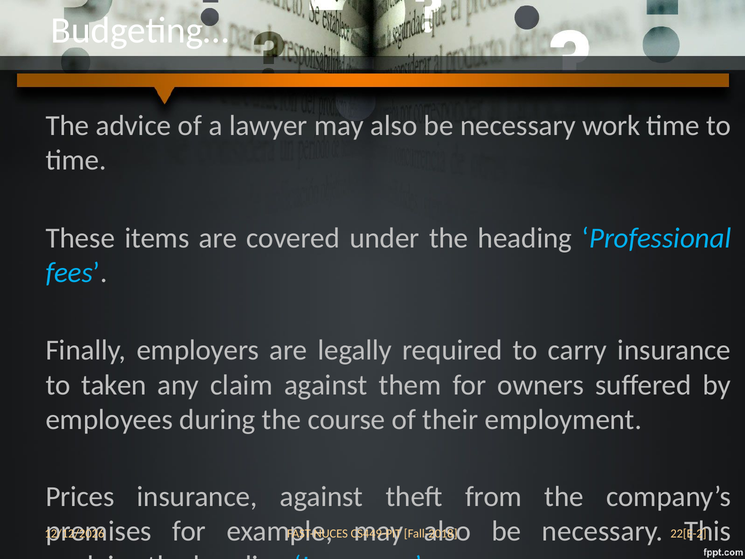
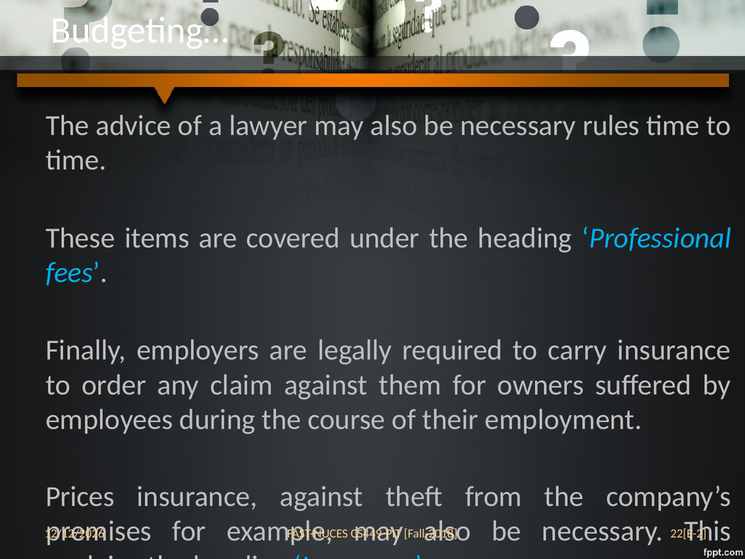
work: work -> rules (611, 126)
taken: taken -> order (114, 385)
